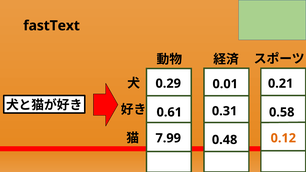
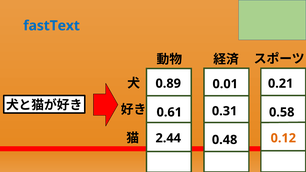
fastText colour: black -> blue (52, 26)
0.29: 0.29 -> 0.89 (168, 84)
7.99: 7.99 -> 2.44 (168, 138)
